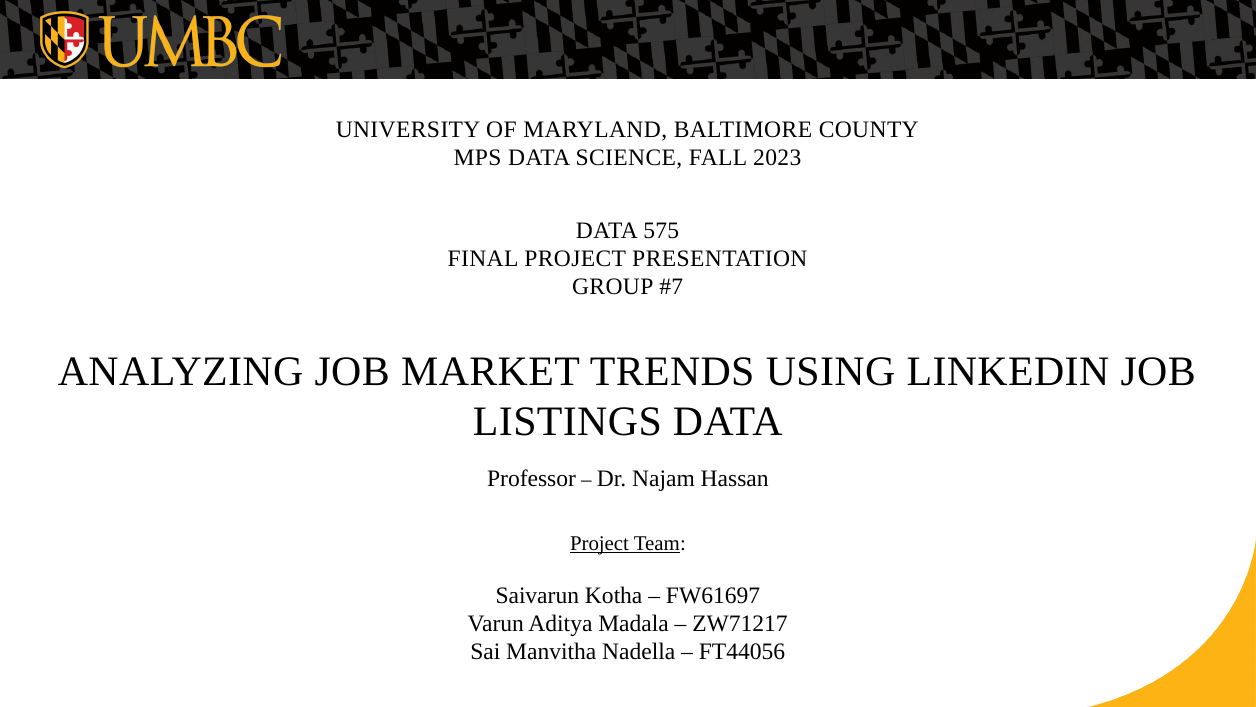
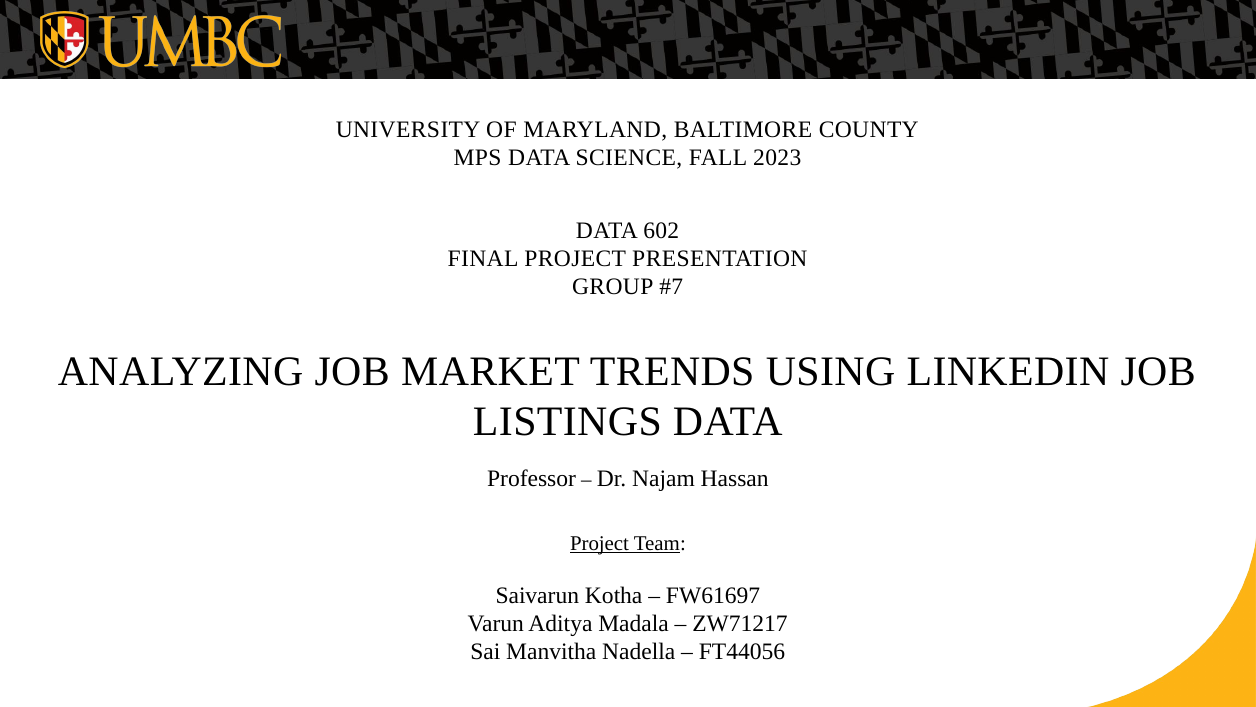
575: 575 -> 602 (661, 230)
